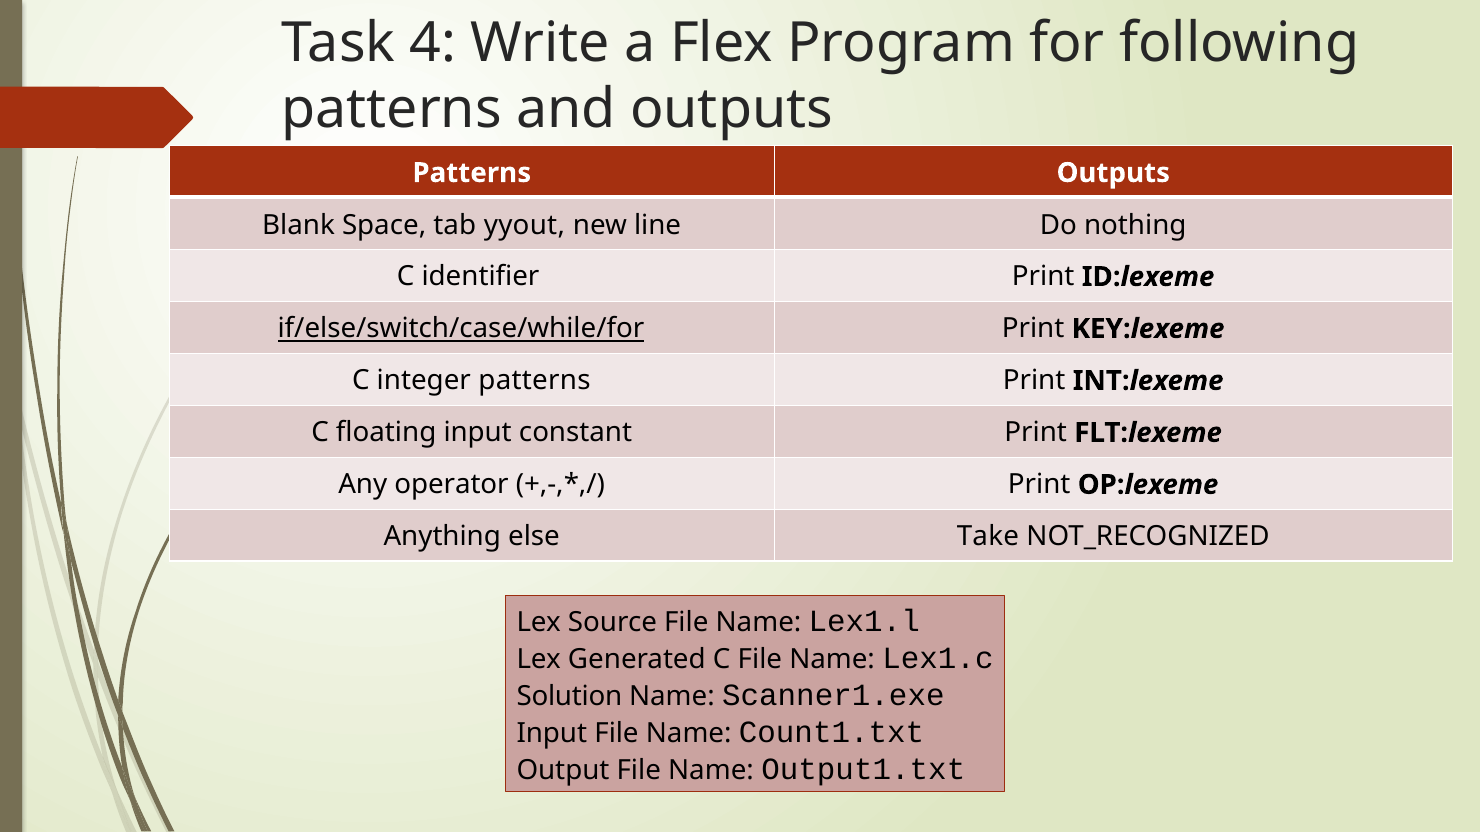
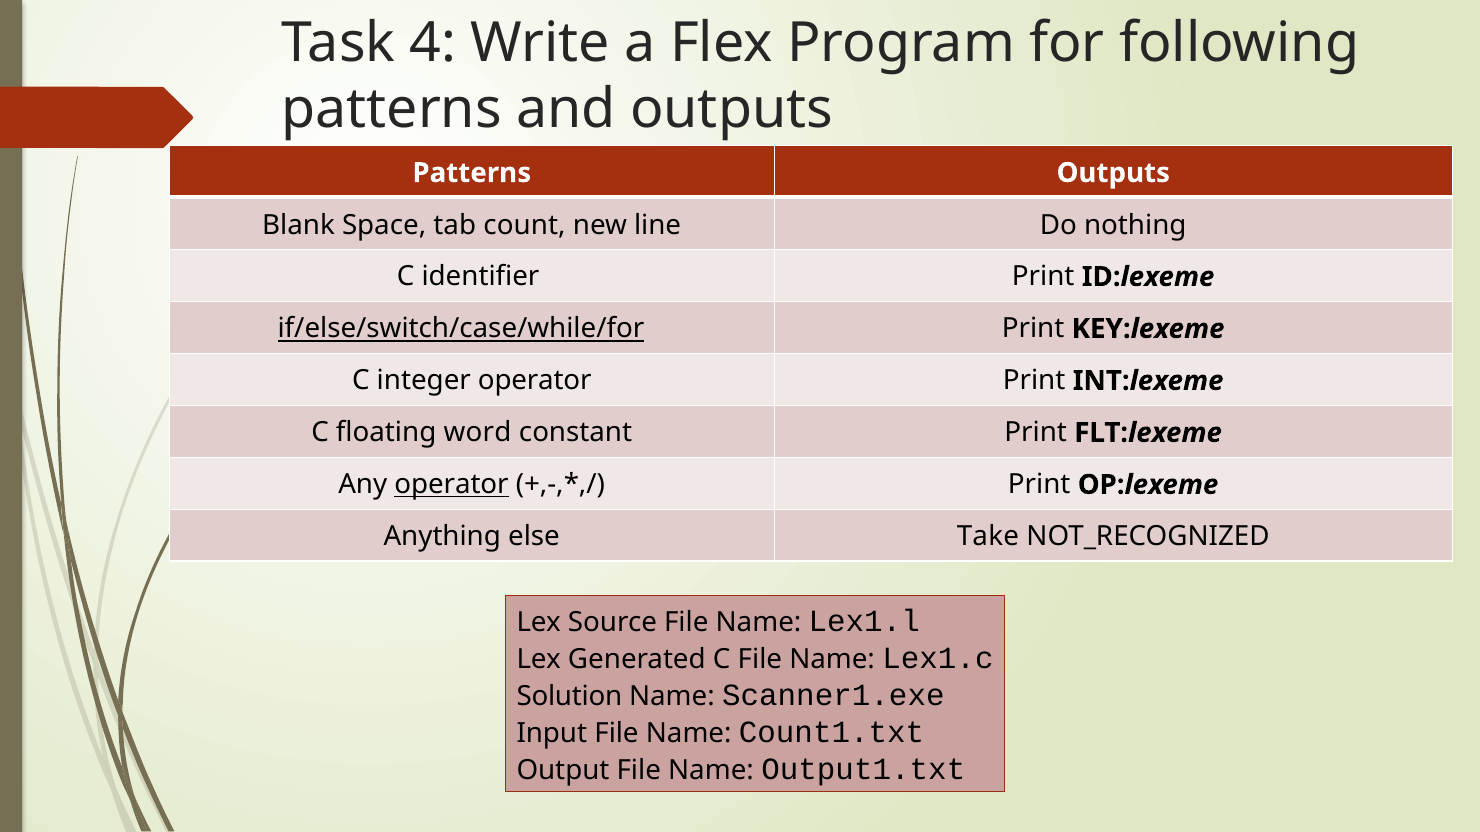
yyout: yyout -> count (524, 225)
integer patterns: patterns -> operator (535, 381)
floating input: input -> word (477, 433)
operator underline: none -> present (452, 485)
